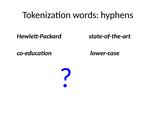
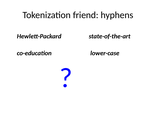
words: words -> friend (86, 15)
